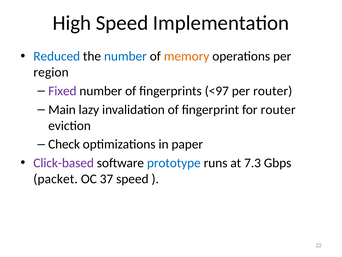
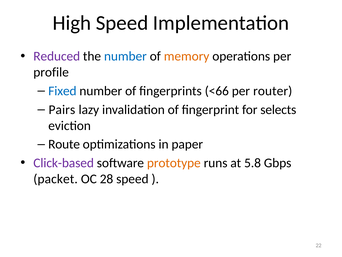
Reduced colour: blue -> purple (57, 56)
region: region -> profile (51, 72)
Fixed colour: purple -> blue (62, 91)
<97: <97 -> <66 (217, 91)
Main: Main -> Pairs (62, 109)
for router: router -> selects (278, 109)
Check: Check -> Route (64, 144)
prototype colour: blue -> orange (174, 163)
7.3: 7.3 -> 5.8 (253, 163)
37: 37 -> 28 (106, 179)
